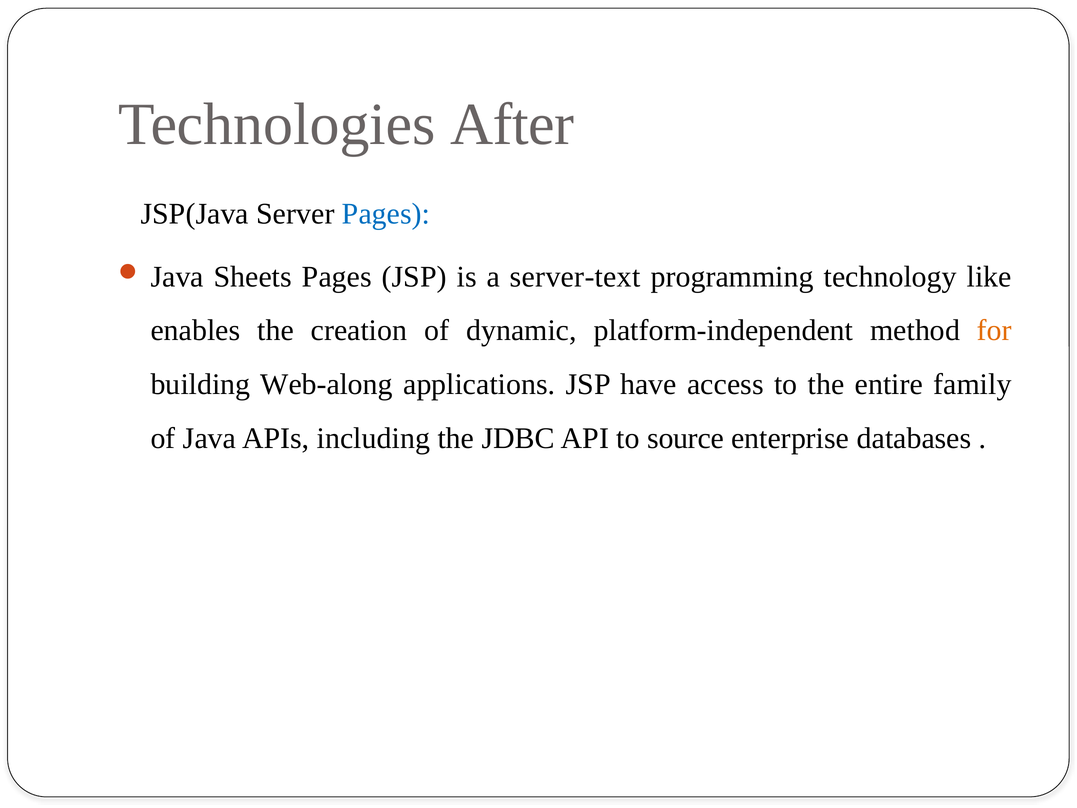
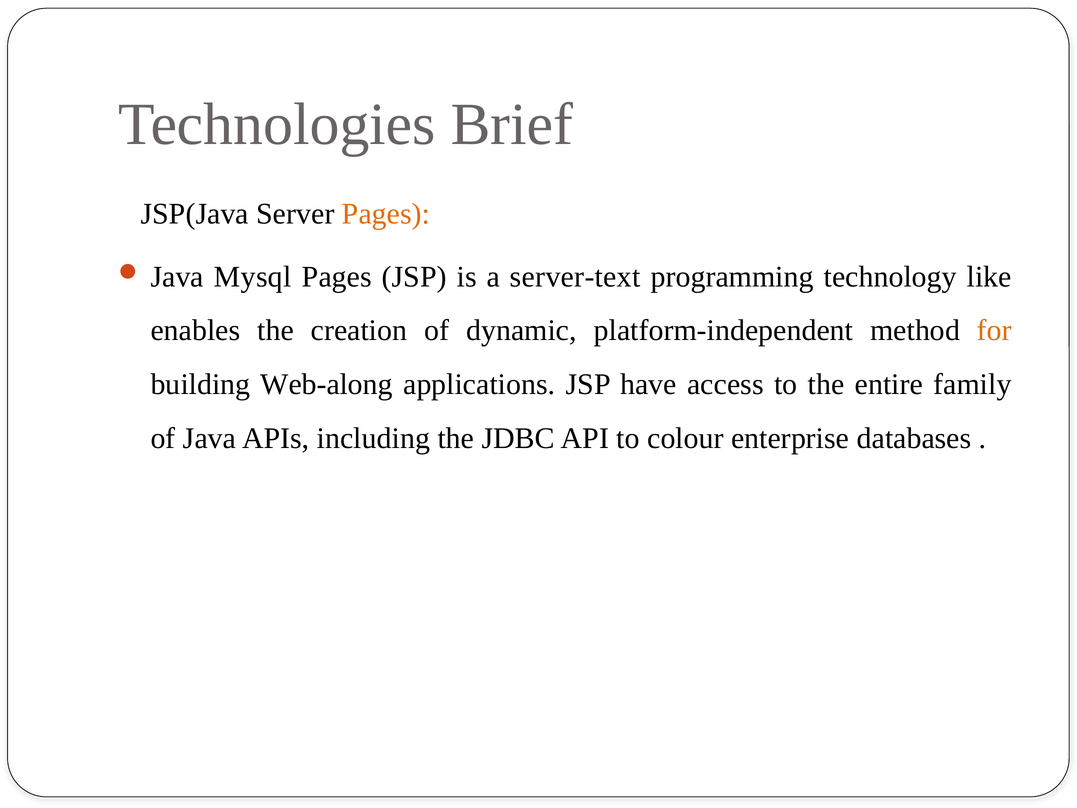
After: After -> Brief (512, 124)
Pages colour: blue -> orange (386, 214)
Sheets: Sheets -> Mysql (253, 277)
source: source -> colour (685, 438)
